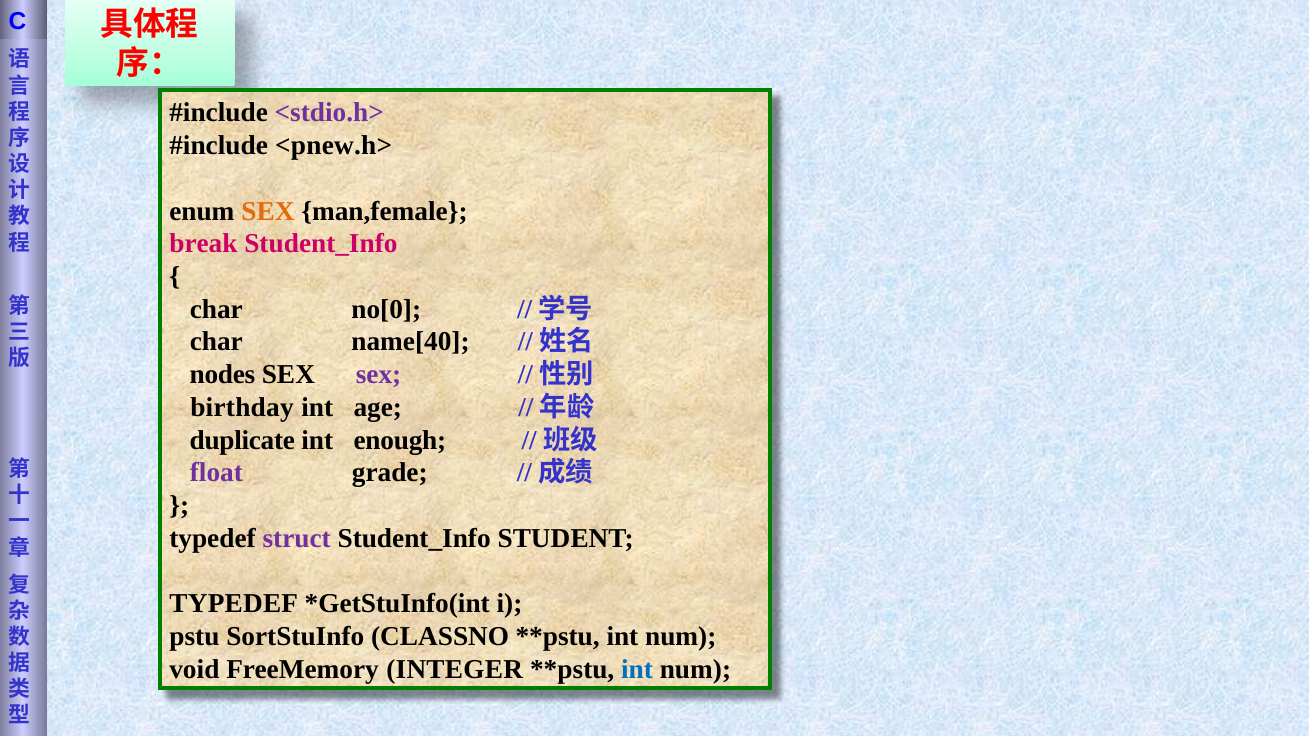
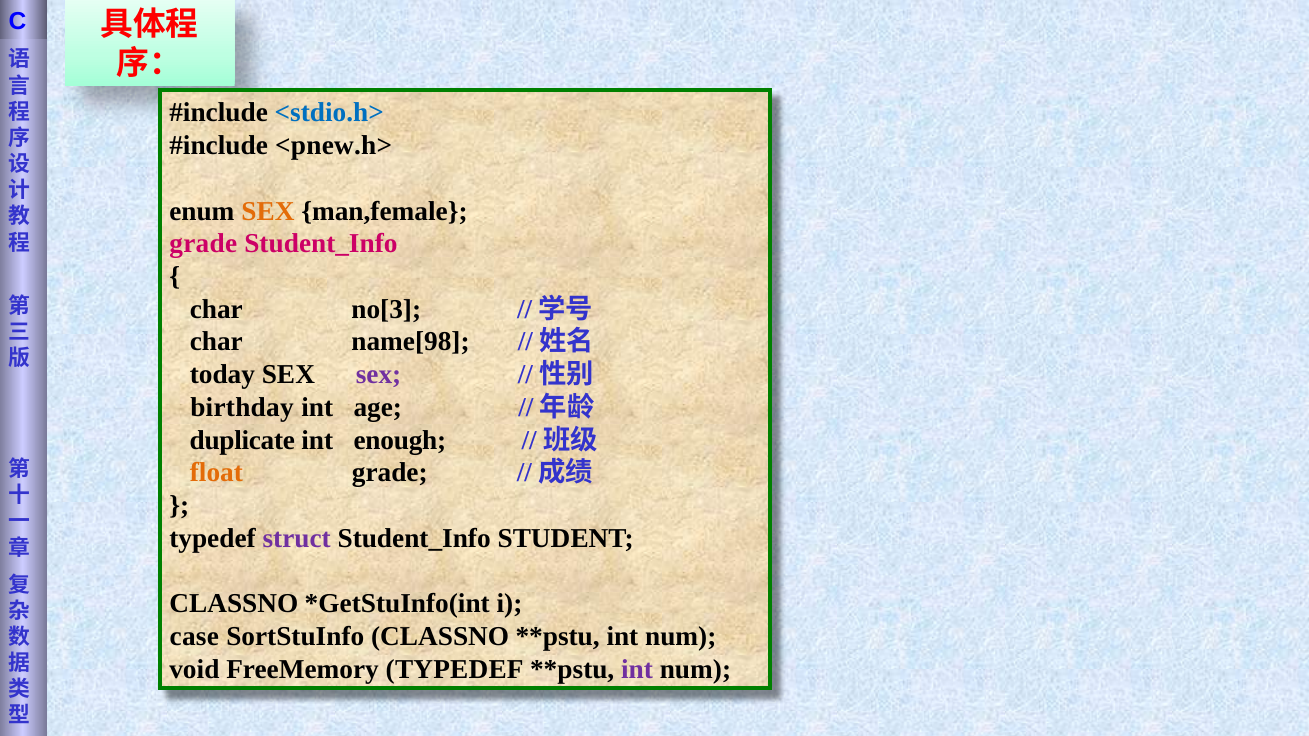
<stdio.h> colour: purple -> blue (329, 113)
break: break -> grade (203, 244)
no[0: no[0 -> no[3 (386, 309)
name[40: name[40 -> name[98 (411, 342)
nodes: nodes -> today (222, 375)
float colour: purple -> orange (216, 473)
TYPEDEF: TYPEDEF -> CLASSNO (234, 604)
pstu: pstu -> case (194, 637)
FreeMemory INTEGER: INTEGER -> TYPEDEF (455, 669)
int colour: blue -> purple (637, 669)
